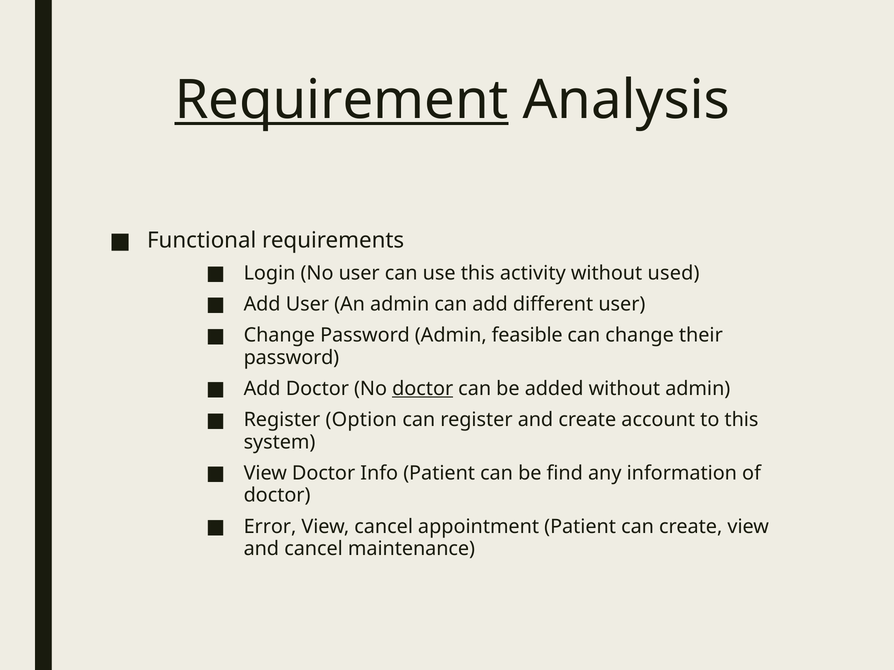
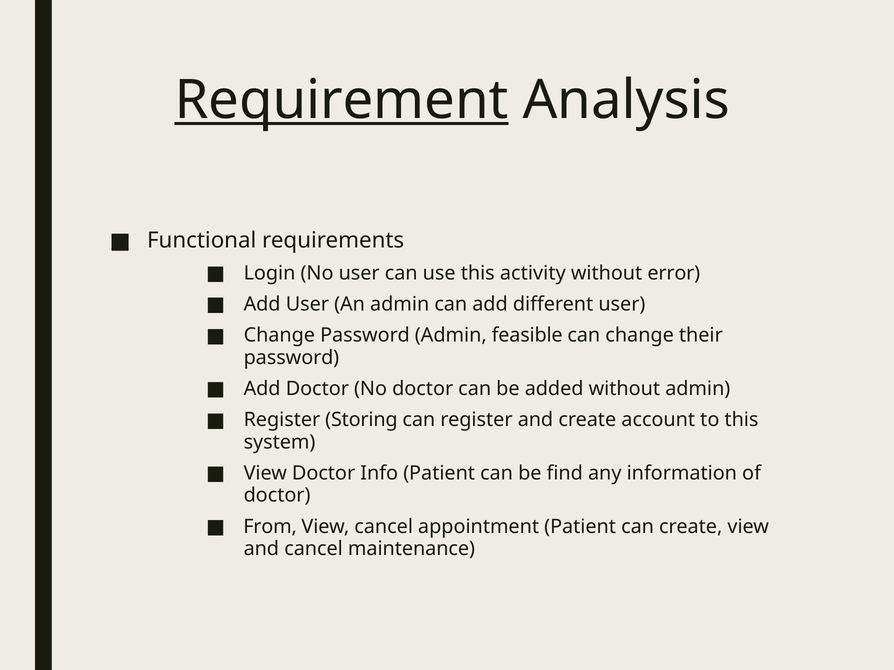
used: used -> error (674, 273)
doctor underline: present -> none (423, 389)
Option: Option -> Storing (361, 420)
Error: Error -> From (270, 527)
